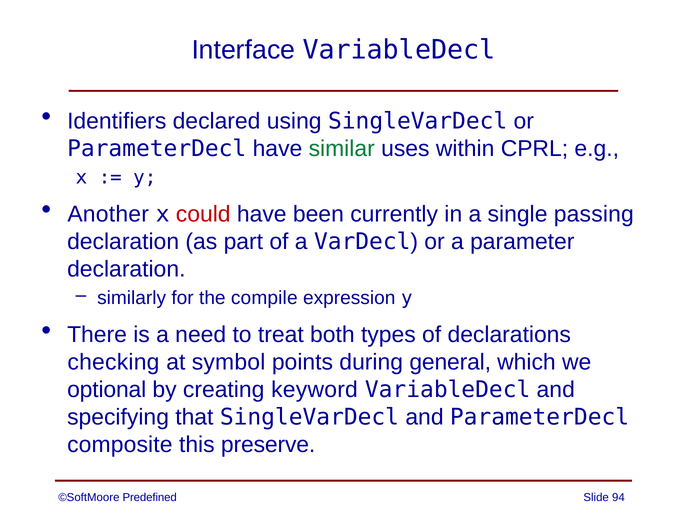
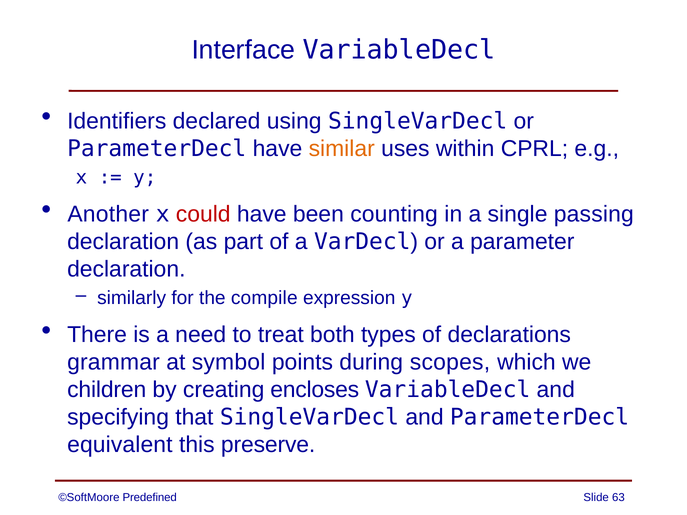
similar colour: green -> orange (342, 149)
currently: currently -> counting (394, 214)
checking: checking -> grammar (113, 362)
general: general -> scopes (450, 362)
optional: optional -> children (107, 390)
keyword: keyword -> encloses (315, 390)
composite: composite -> equivalent (120, 445)
94: 94 -> 63 (618, 498)
